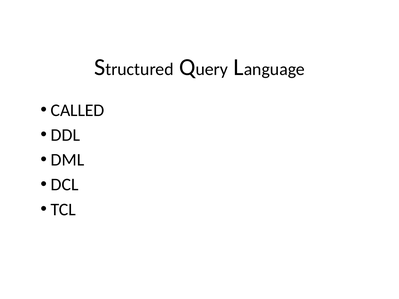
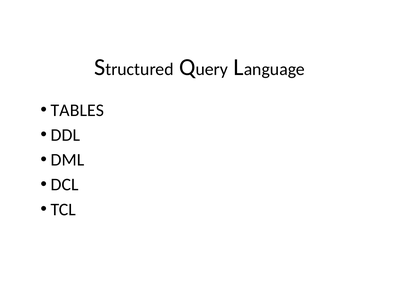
CALLED: CALLED -> TABLES (77, 110)
